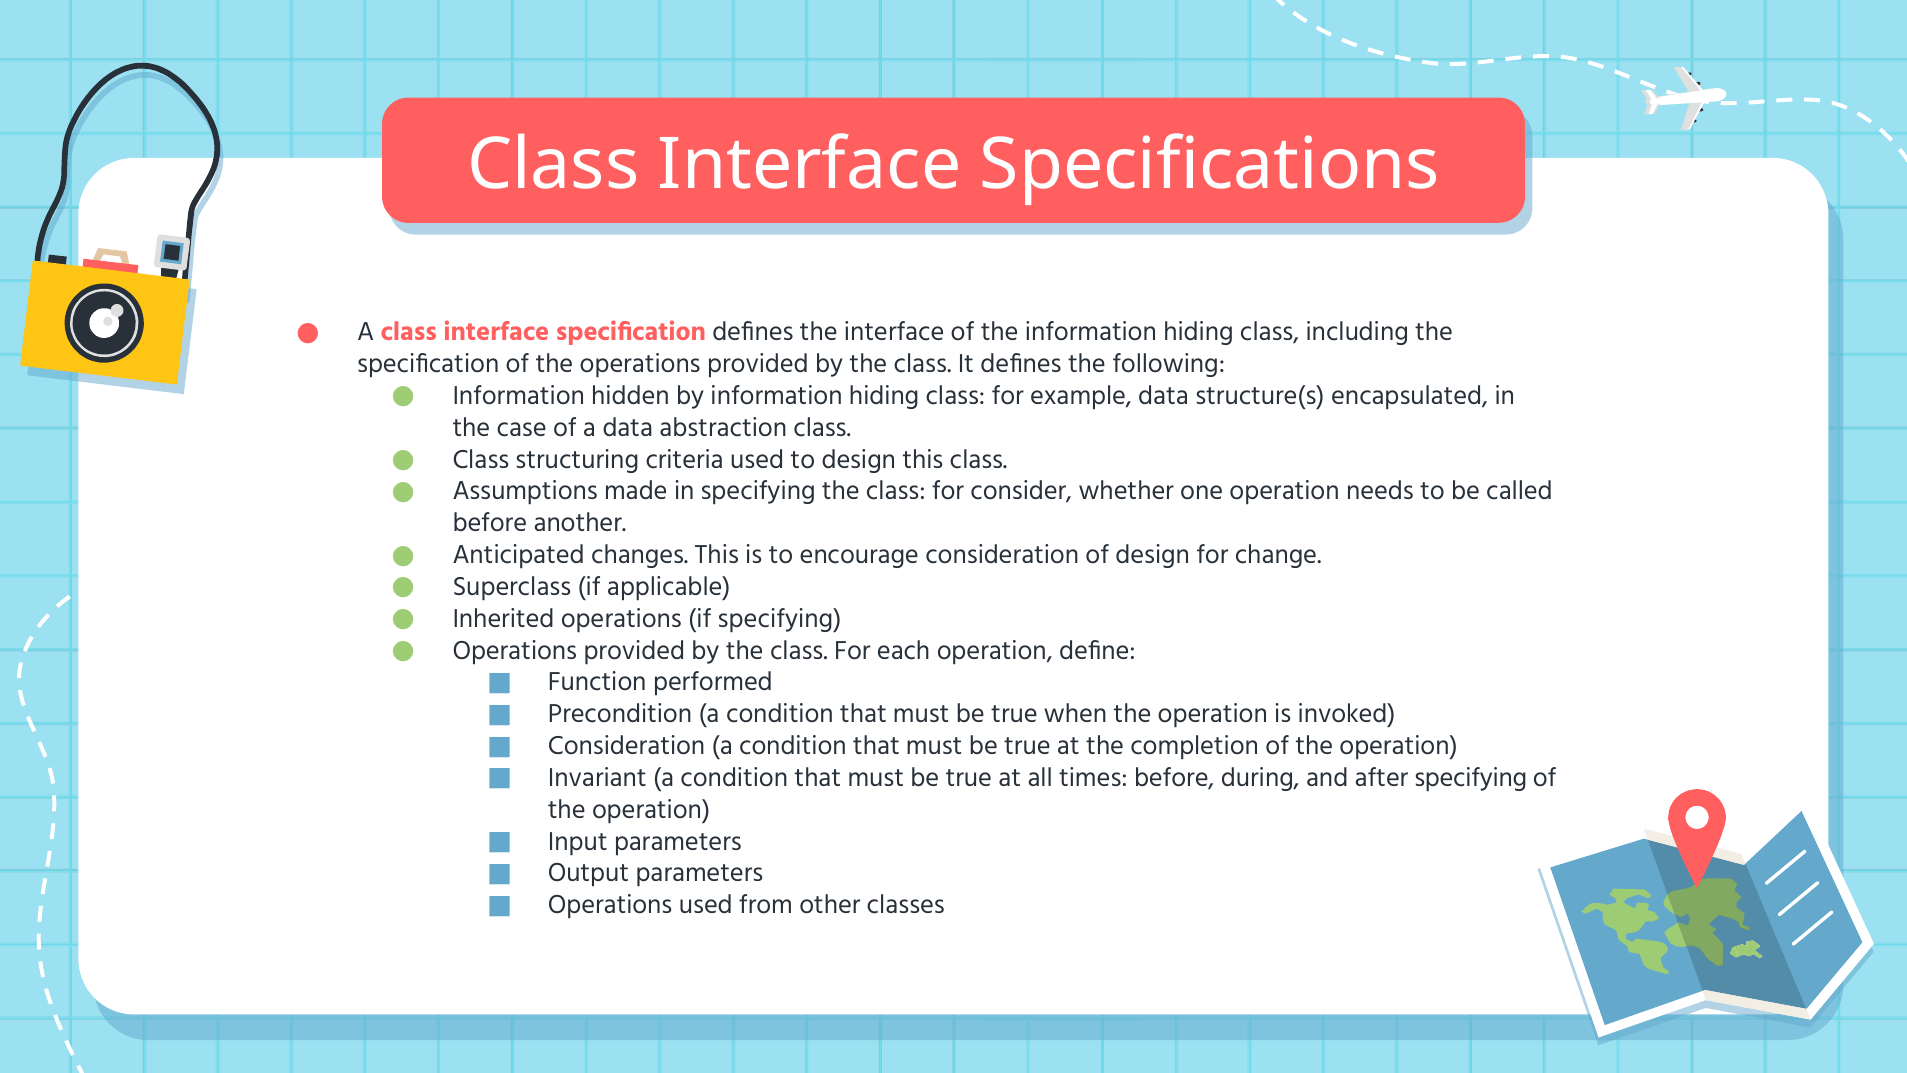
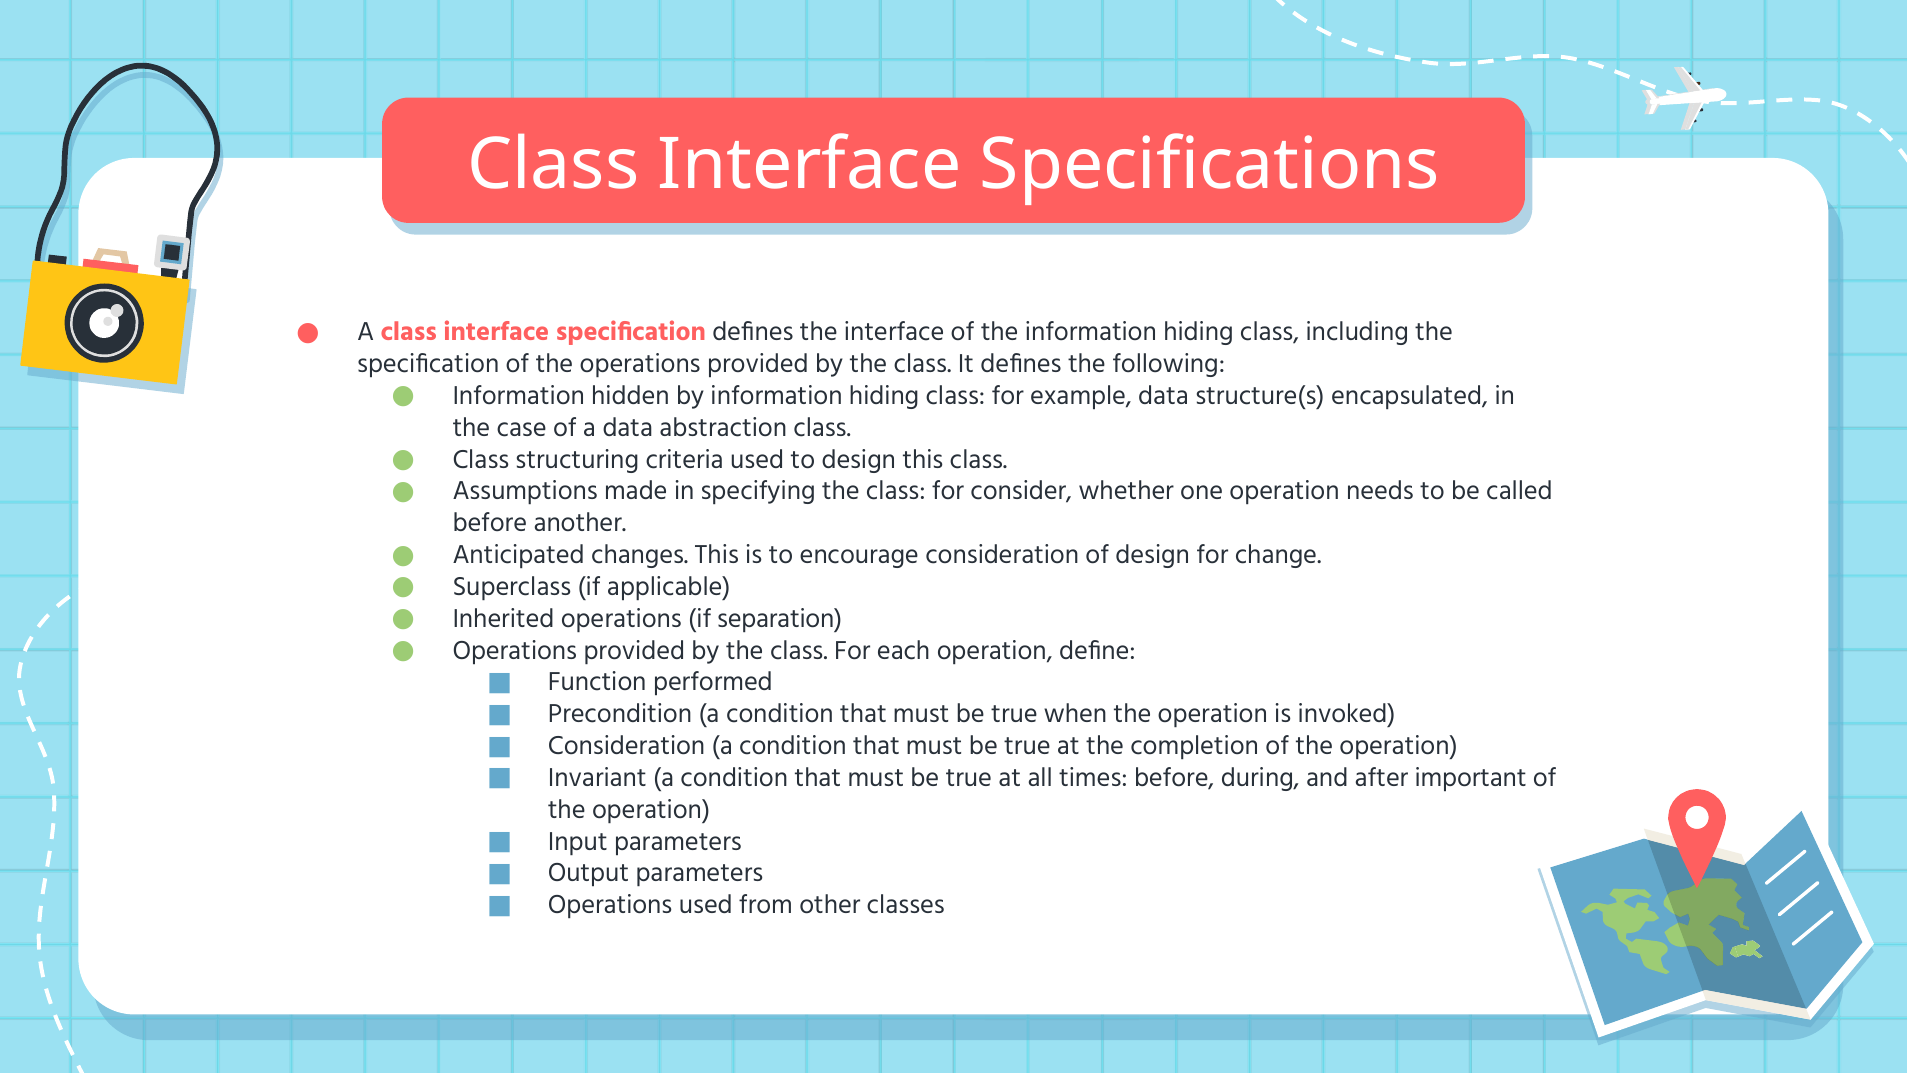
if specifying: specifying -> separation (780, 618)
after specifying: specifying -> important (1471, 777)
